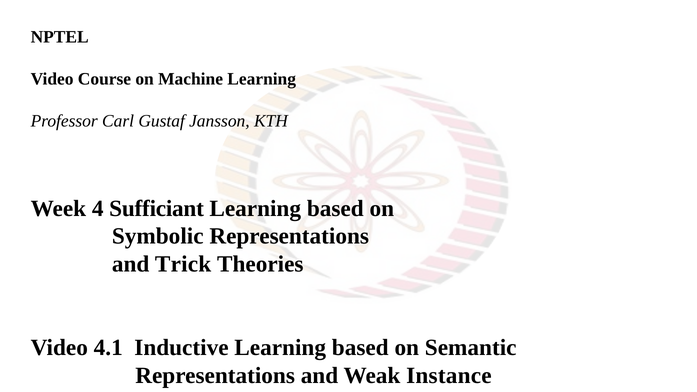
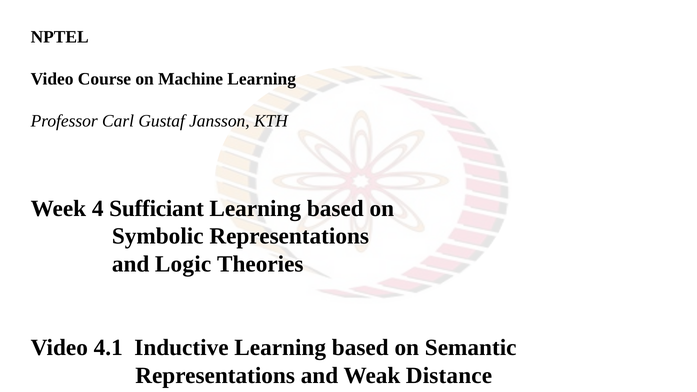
Trick: Trick -> Logic (183, 264)
Instance: Instance -> Distance (449, 376)
